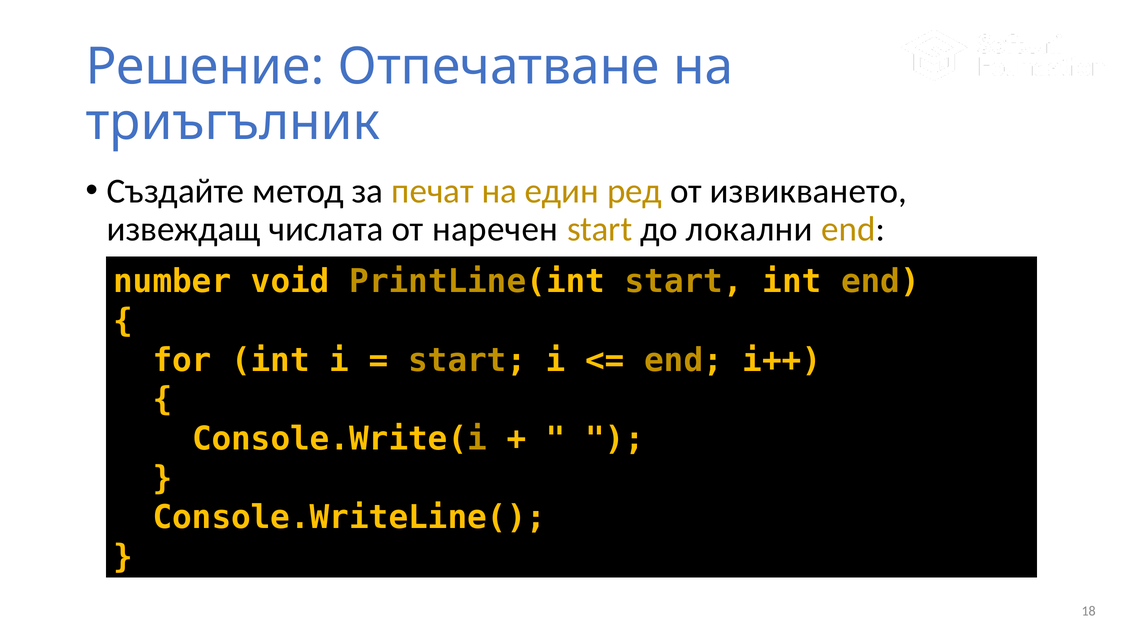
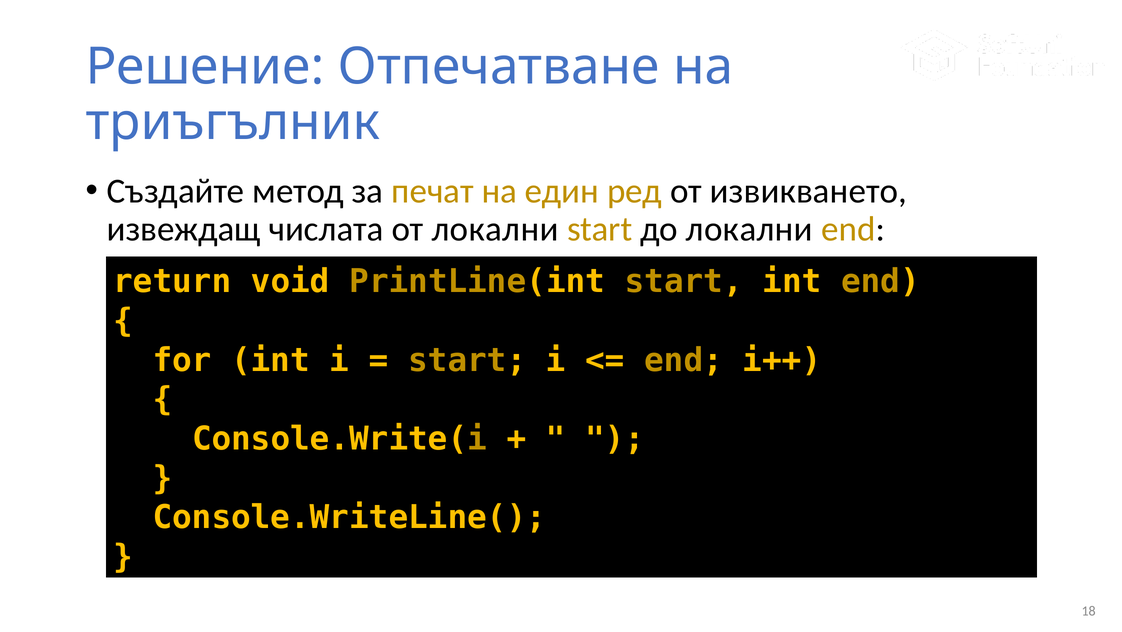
от наречен: наречен -> локални (495, 229)
number: number -> return (172, 281)
